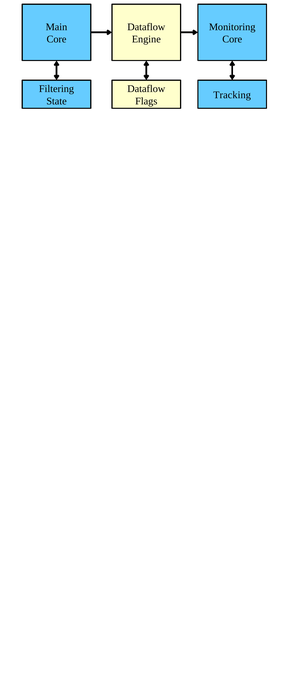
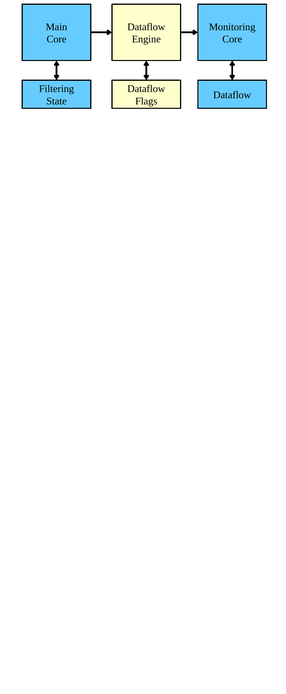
Tracking: Tracking -> Dataflow (232, 95)
